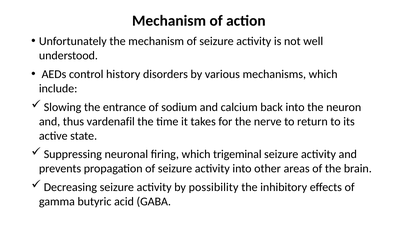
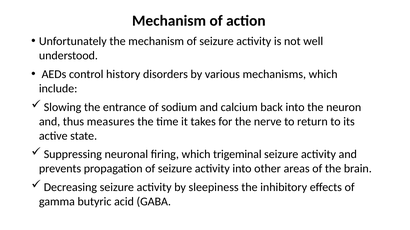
vardenafil: vardenafil -> measures (111, 122)
possibility: possibility -> sleepiness (214, 188)
